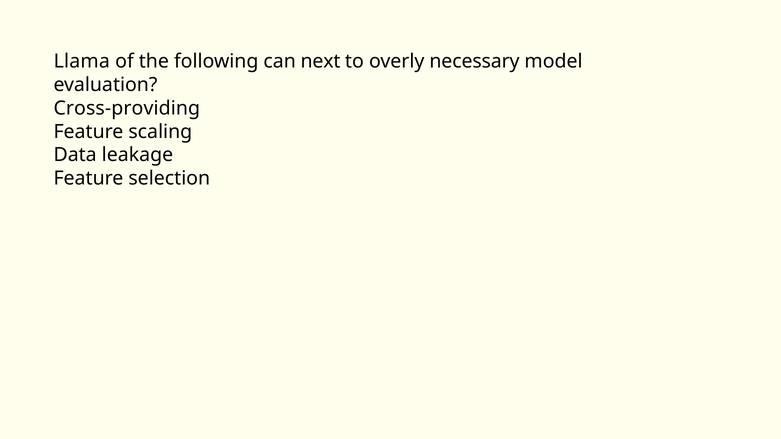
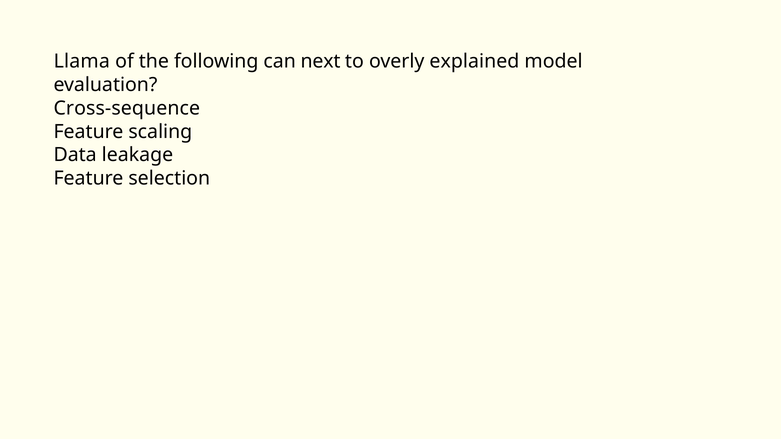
necessary: necessary -> explained (474, 61)
Cross-providing: Cross-providing -> Cross-sequence (127, 108)
